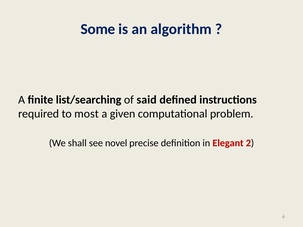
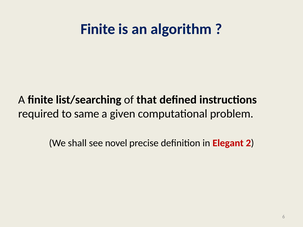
Some: Some -> Finite (98, 29)
said: said -> that (147, 100)
most: most -> same (87, 114)
